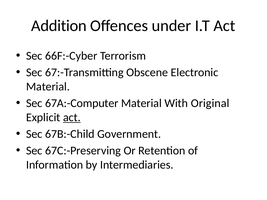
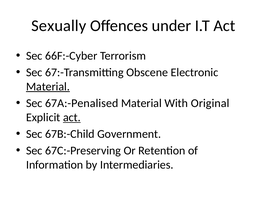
Addition: Addition -> Sexually (59, 26)
Material underline: none -> present (48, 87)
67A:-Computer: 67A:-Computer -> 67A:-Penalised (82, 103)
